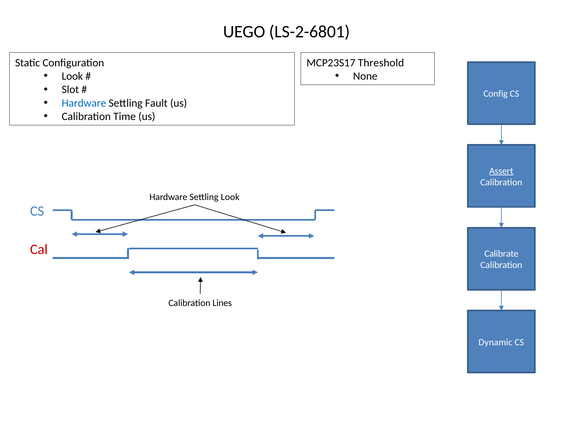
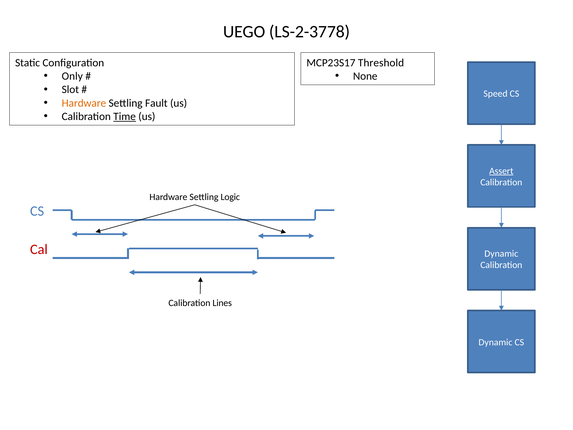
LS-2-6801: LS-2-6801 -> LS-2-3778 (309, 32)
Look: Look -> Only (72, 76)
Config: Config -> Speed (495, 94)
Hardware colour: blue -> orange (84, 103)
Time underline: none -> present (125, 116)
Settling Look: Look -> Logic (230, 197)
Calibrate: Calibrate -> Dynamic (501, 254)
